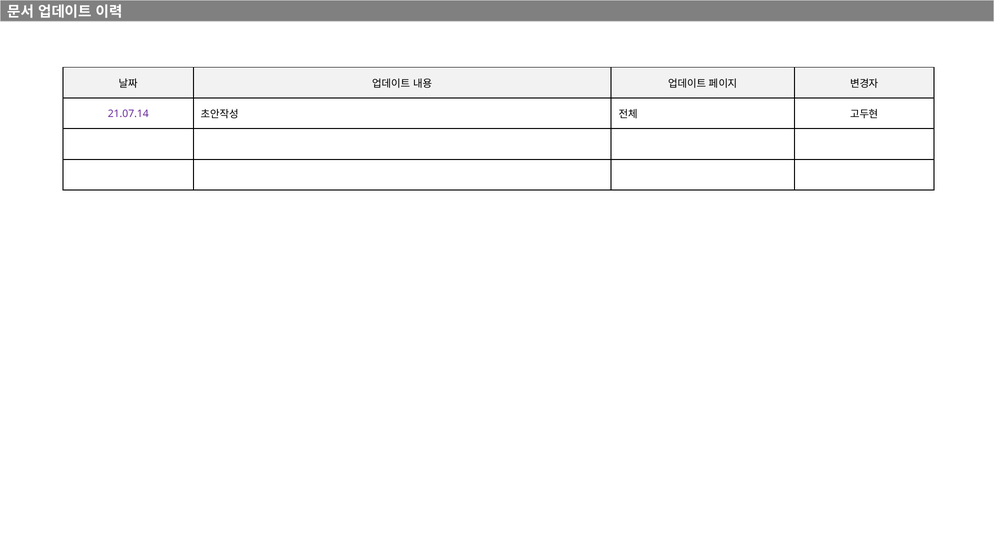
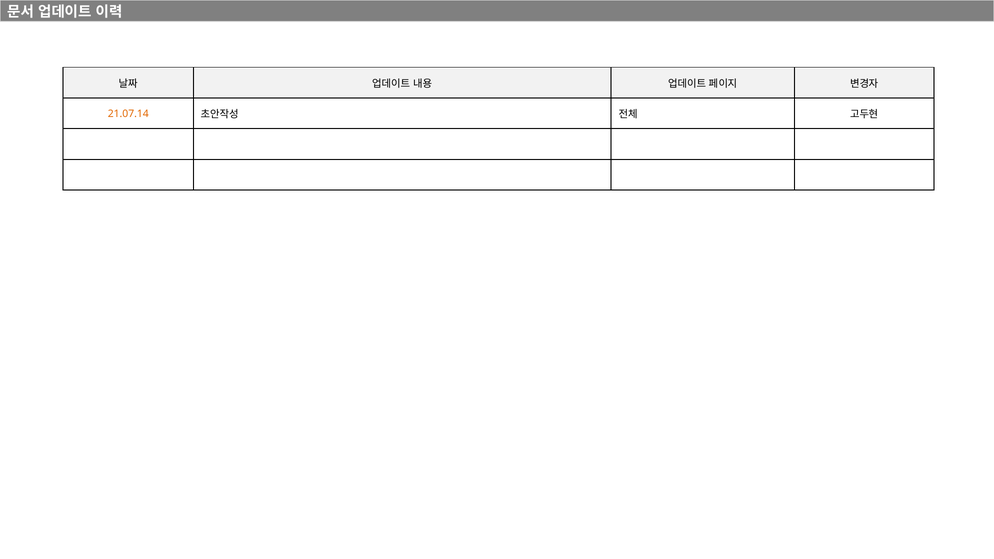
21.07.14 colour: purple -> orange (128, 114)
